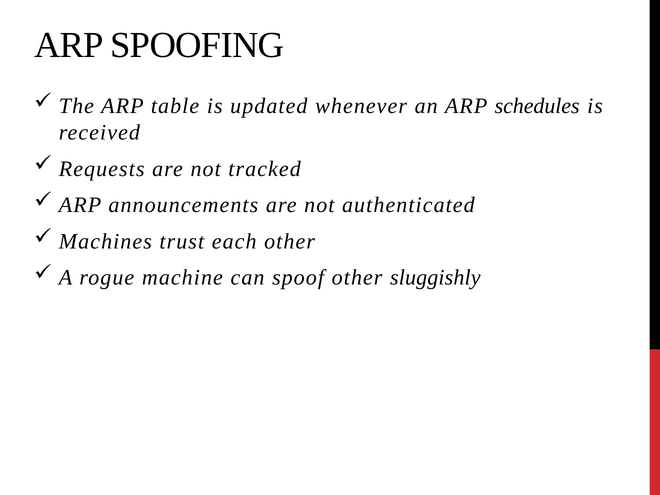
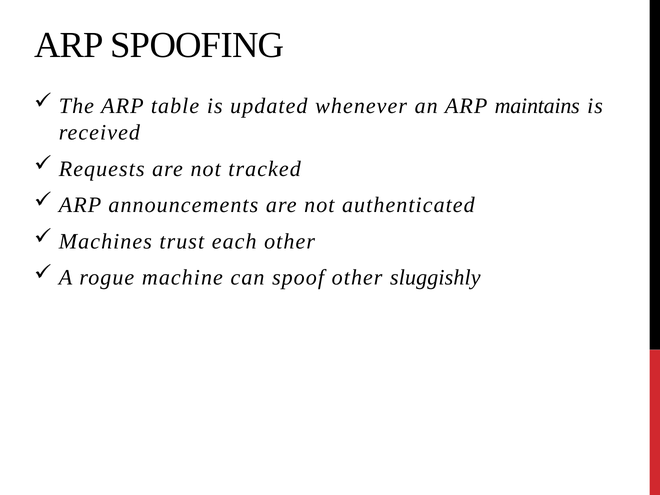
schedules: schedules -> maintains (537, 106)
